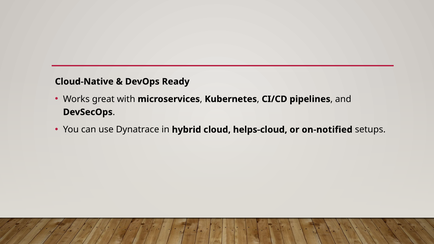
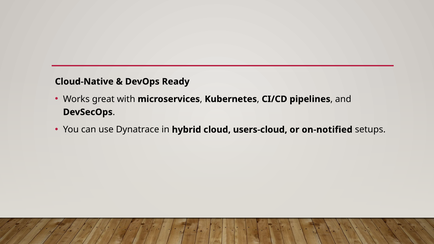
helps-cloud: helps-cloud -> users-cloud (260, 130)
